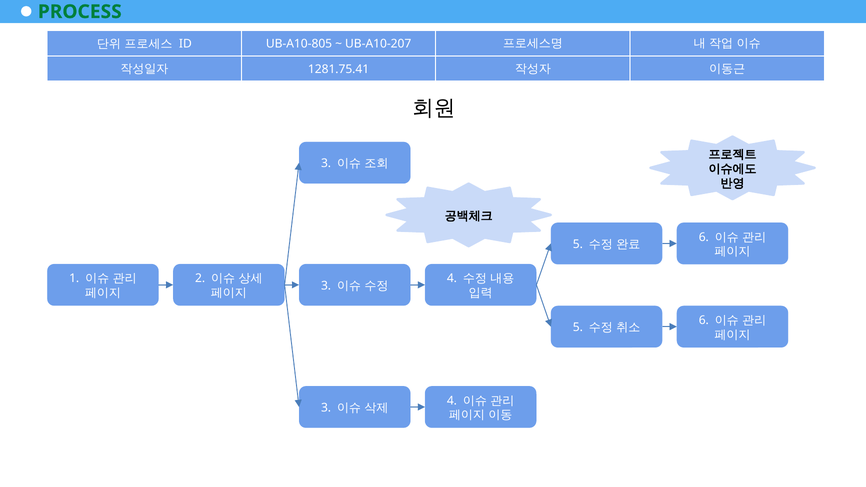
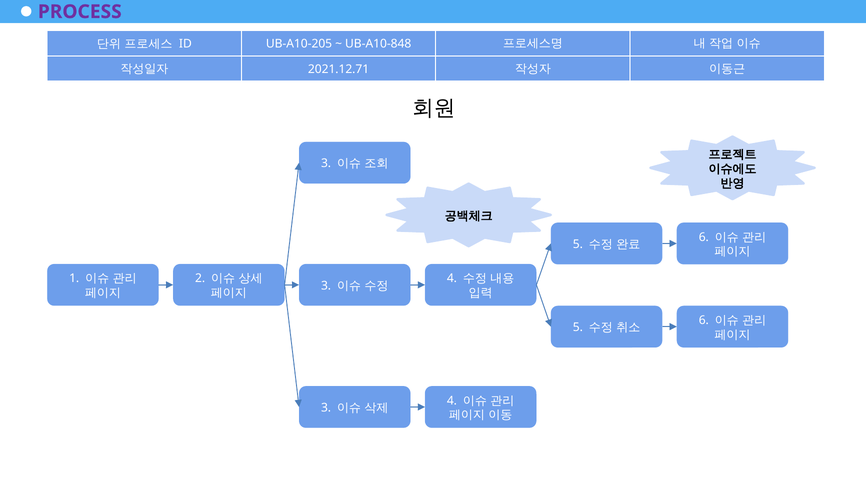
PROCESS colour: green -> purple (80, 12)
UB-A10-805: UB-A10-805 -> UB-A10-205 (299, 44)
UB-A10-207: UB-A10-207 -> UB-A10-848 (378, 44)
1281.75.41: 1281.75.41 -> 2021.12.71 (339, 69)
